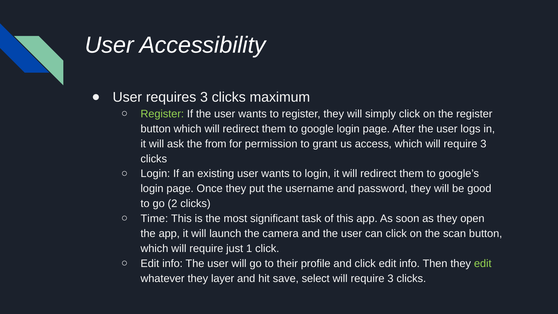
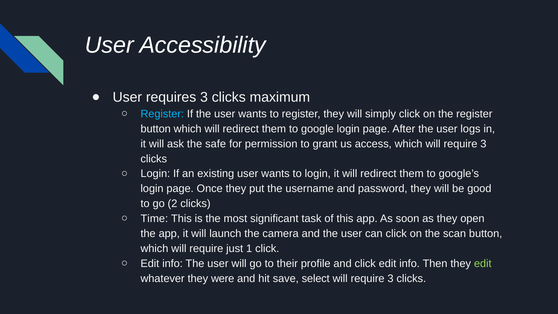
Register colour: light green -> light blue (162, 114)
from: from -> safe (216, 144)
layer: layer -> were (223, 278)
